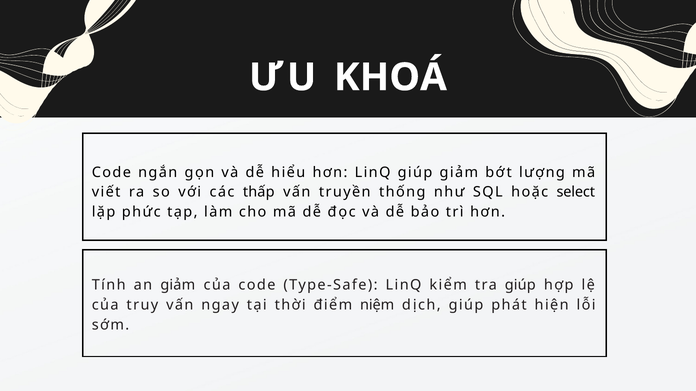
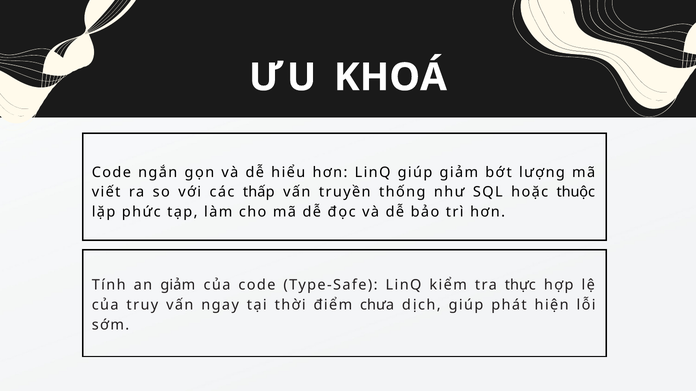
select: select -> thuộc (576, 192)
tra giúp: giúp -> thực (520, 285)
niệm: niệm -> chưa (377, 305)
